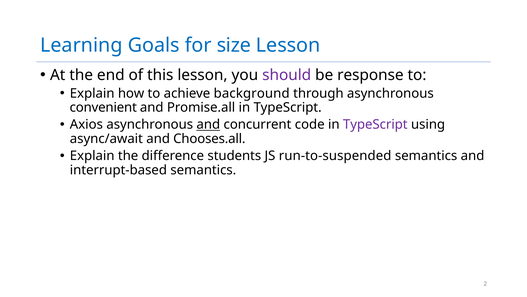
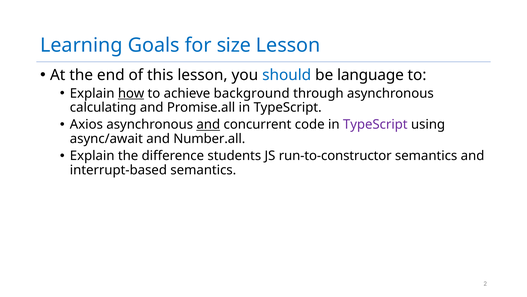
should colour: purple -> blue (287, 75)
response: response -> language (370, 75)
how underline: none -> present (131, 93)
convenient: convenient -> calculating (103, 107)
Chooses.all: Chooses.all -> Number.all (209, 139)
run-to-suspended: run-to-suspended -> run-to-constructor (335, 156)
